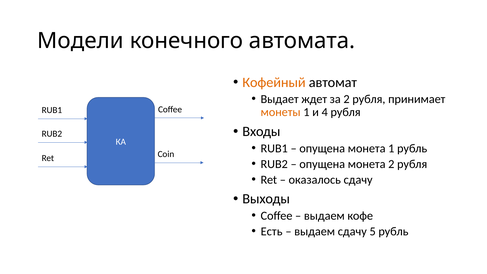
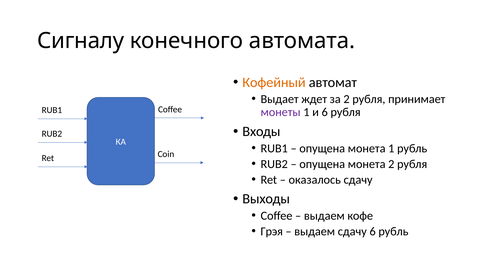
Модели: Модели -> Сигналу (81, 41)
монеты colour: orange -> purple (281, 112)
и 4: 4 -> 6 (325, 112)
Есть: Есть -> Грэя (272, 231)
сдачу 5: 5 -> 6 (373, 231)
